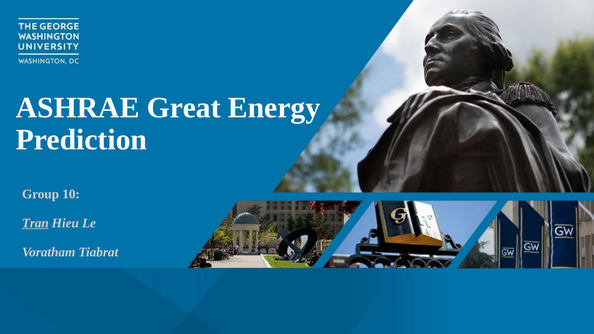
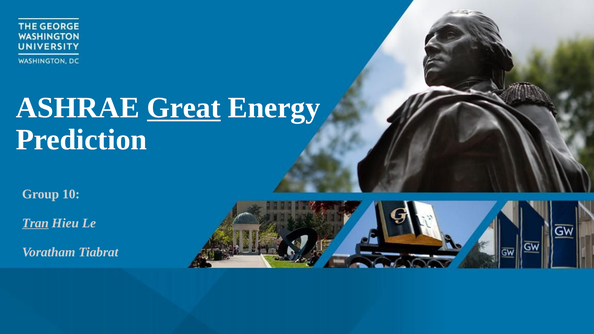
Great underline: none -> present (184, 108)
